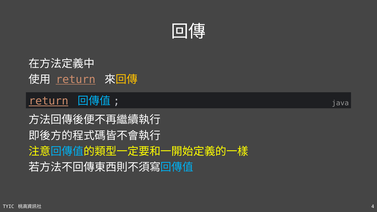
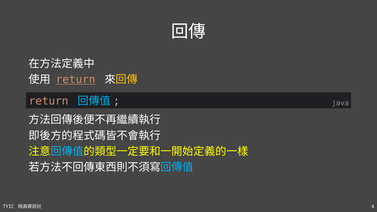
return underline: present -> none (49, 101)
